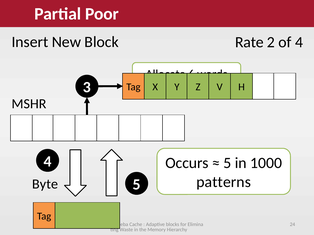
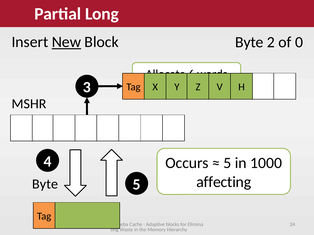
Poor: Poor -> Long (102, 14)
New underline: none -> present (66, 42)
Block Rate: Rate -> Byte (249, 42)
of 4: 4 -> 0 (299, 42)
patterns: patterns -> affecting (224, 182)
